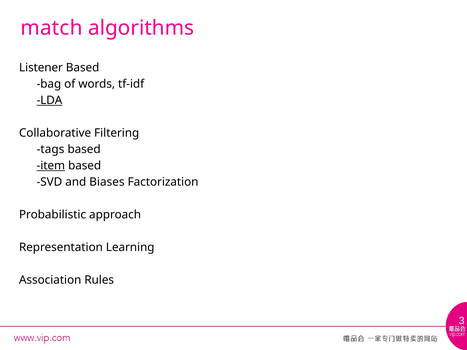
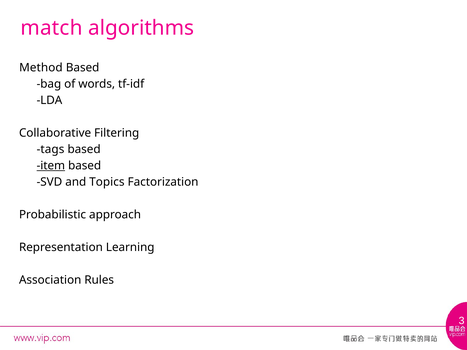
Listener: Listener -> Method (41, 68)
LDA underline: present -> none (49, 100)
Biases: Biases -> Topics (107, 182)
